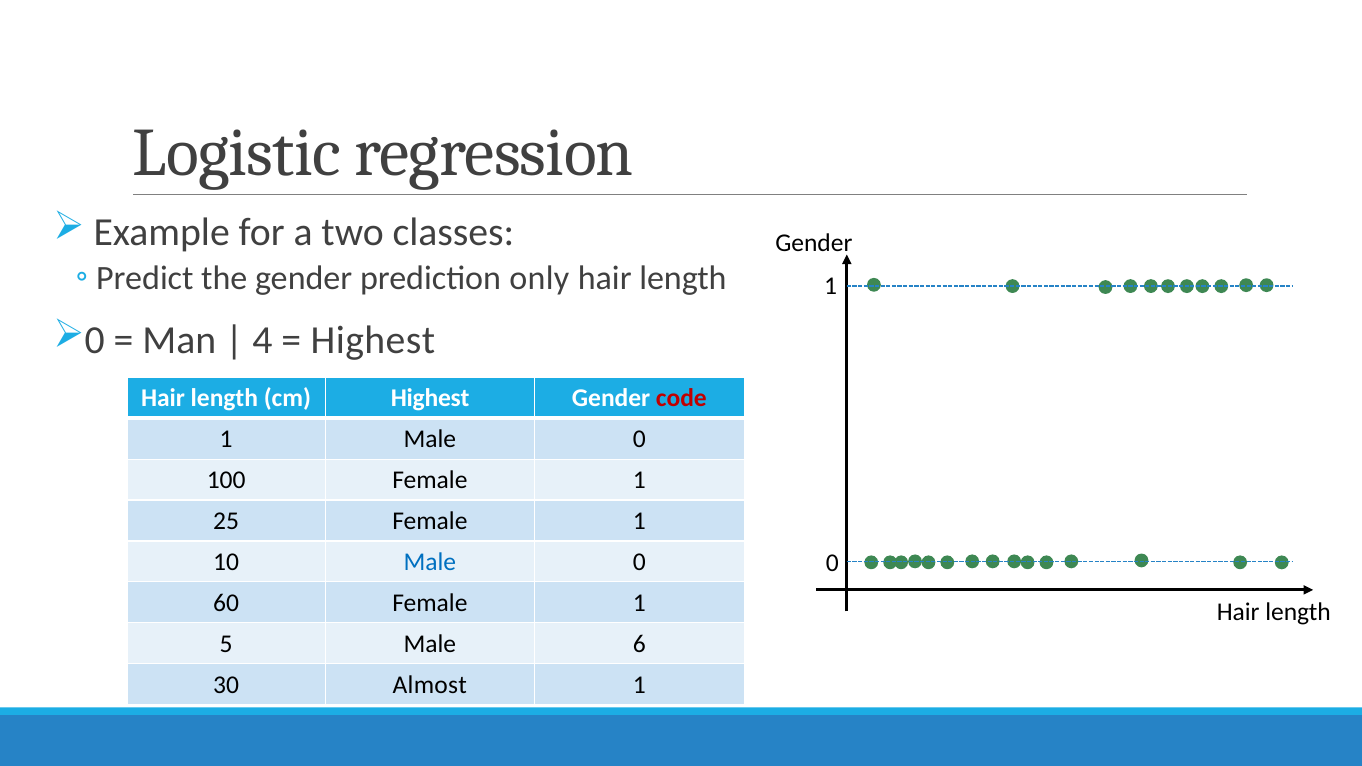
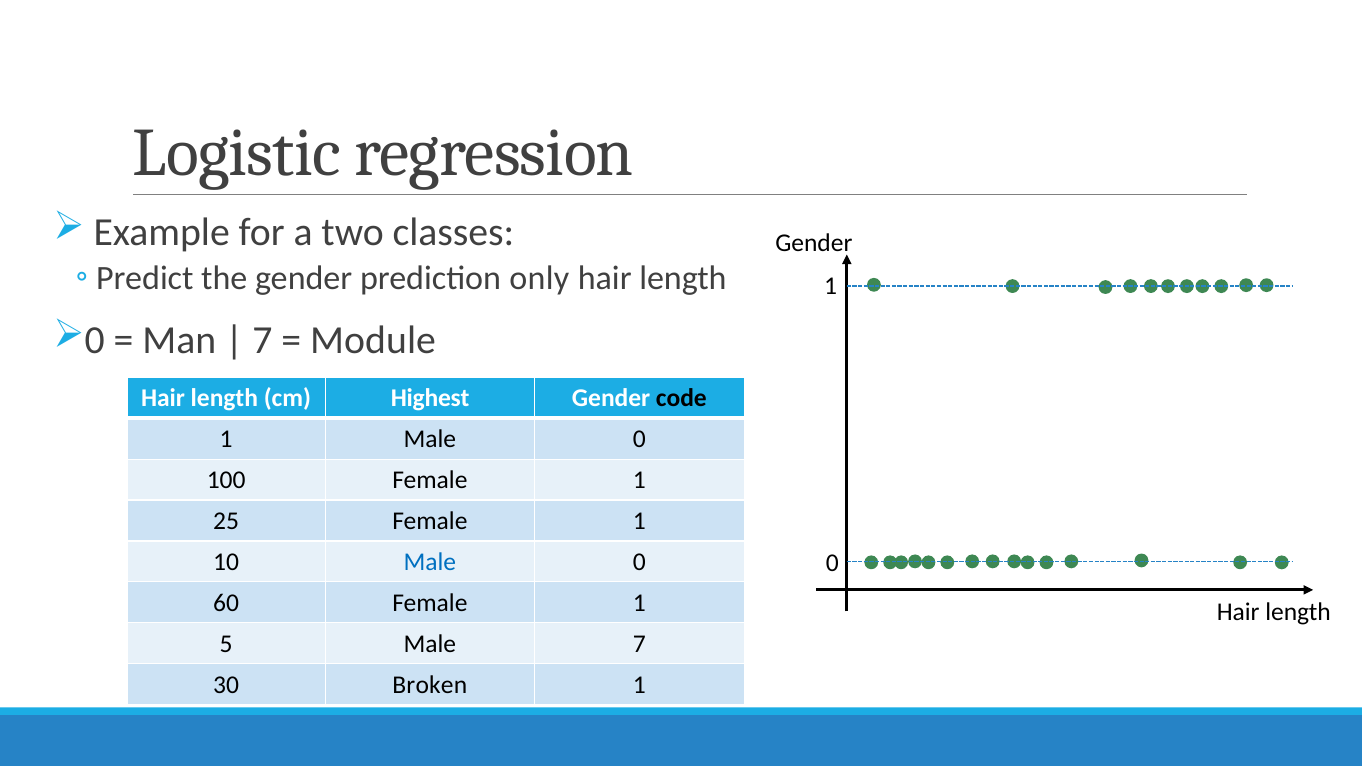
4: 4 -> 7 (262, 341)
Highest: Highest -> Module (373, 341)
code colour: red -> black (681, 398)
Male 6: 6 -> 7 (639, 644)
Almost: Almost -> Broken (430, 685)
